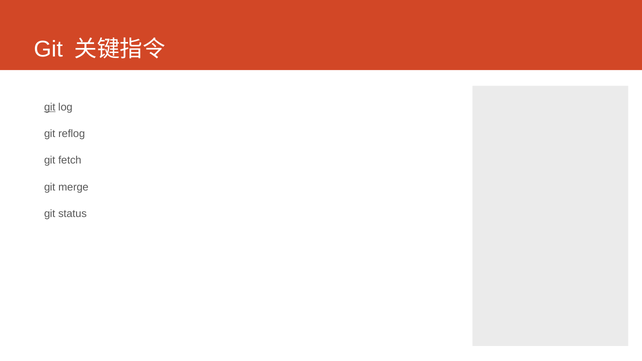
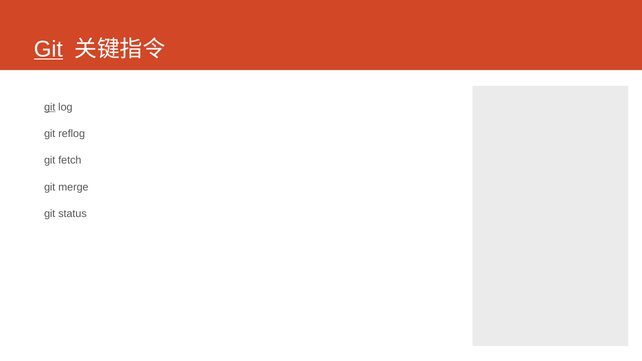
Git underline: none -> present (48, 49)
